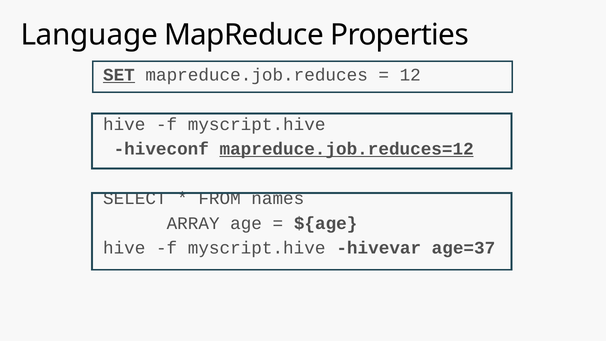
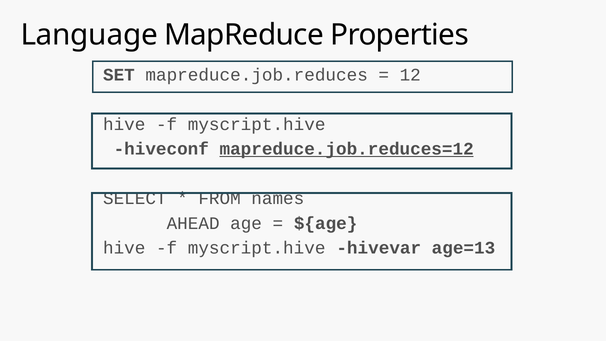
SET underline: present -> none (119, 75)
ARRAY: ARRAY -> AHEAD (193, 223)
age=37: age=37 -> age=13 (463, 248)
